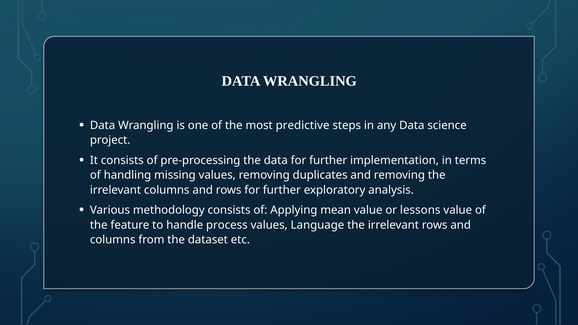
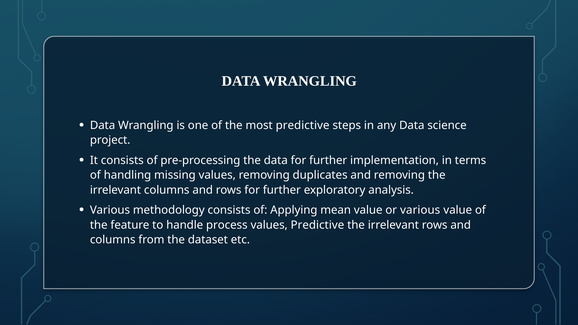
or lessons: lessons -> various (420, 210)
values Language: Language -> Predictive (317, 225)
